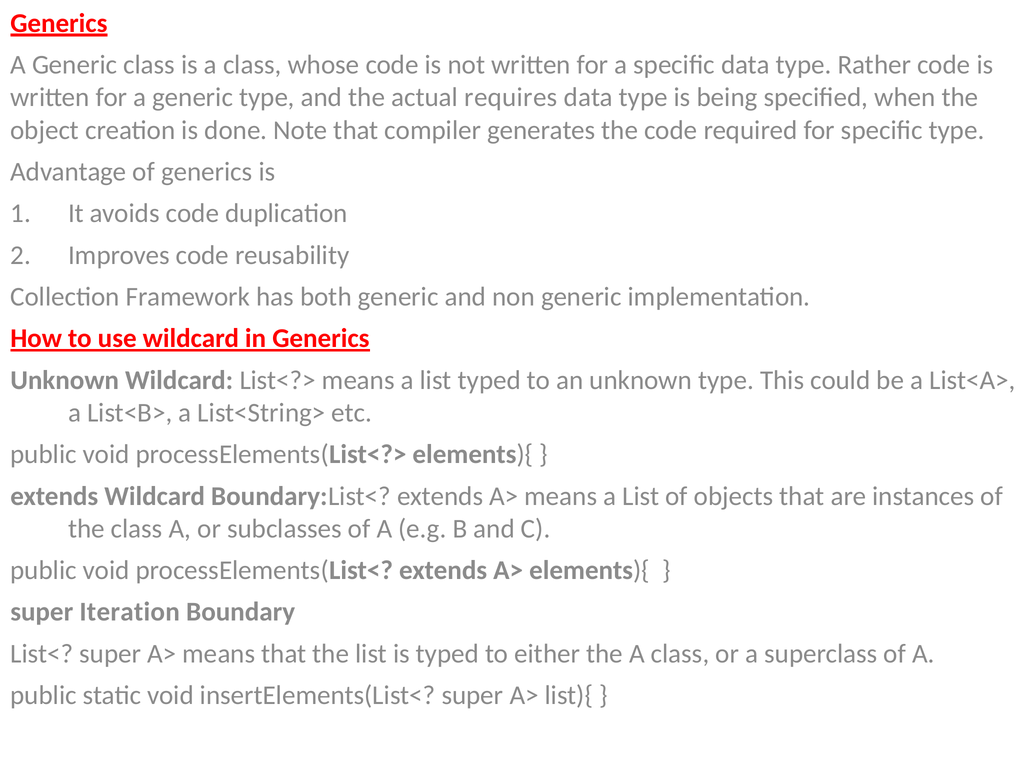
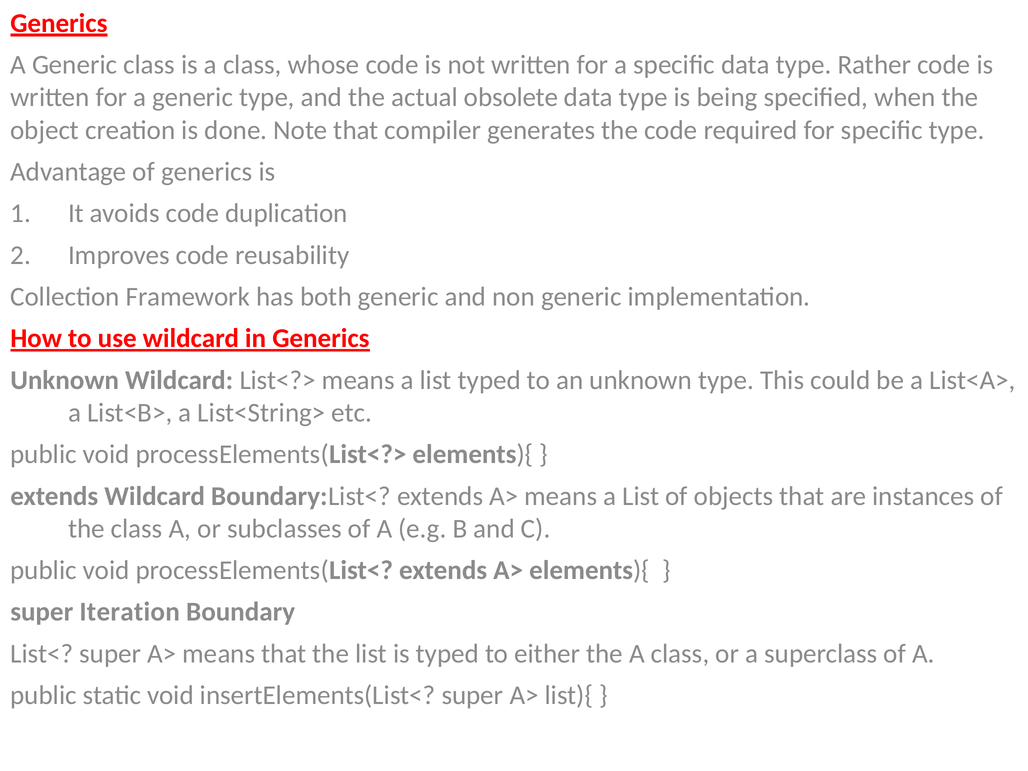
requires: requires -> obsolete (511, 98)
